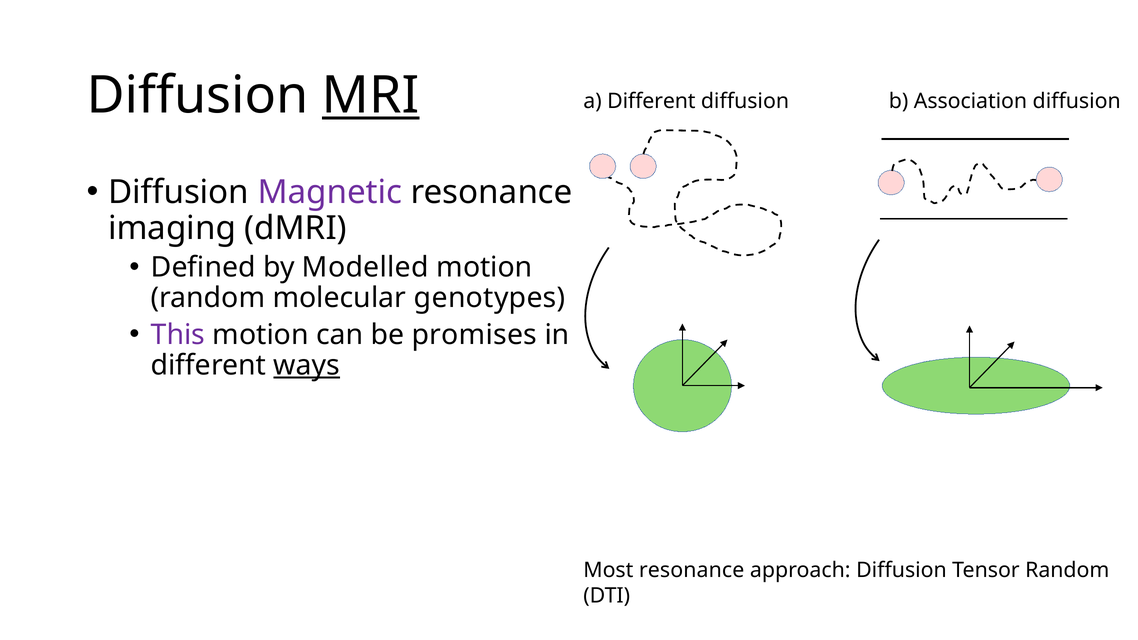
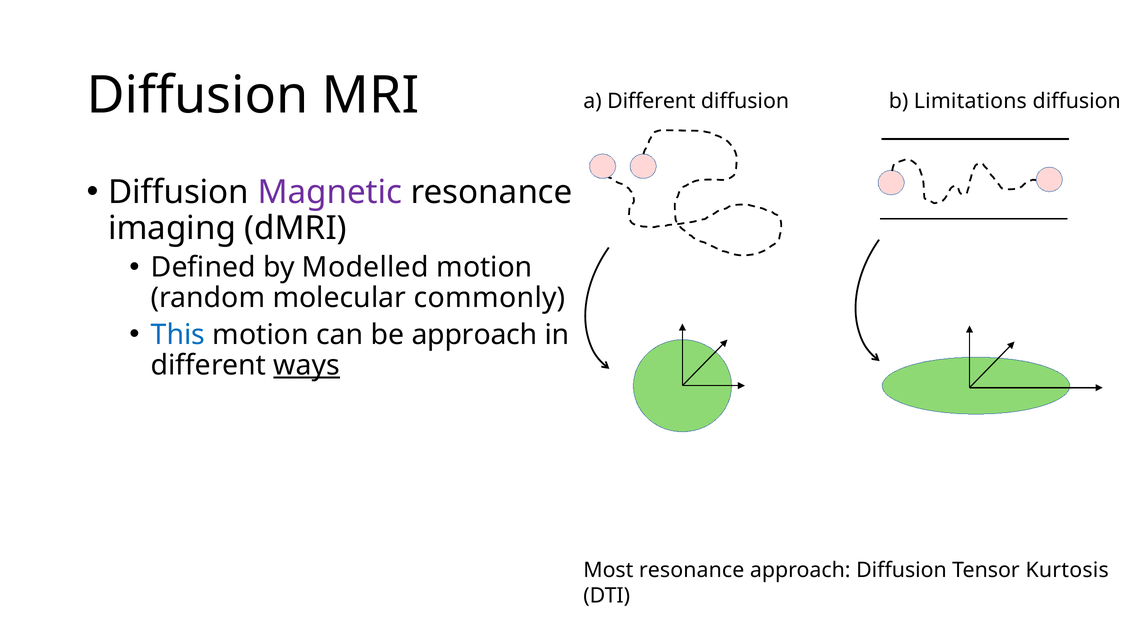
MRI underline: present -> none (371, 96)
Association: Association -> Limitations (970, 101)
genotypes: genotypes -> commonly (490, 298)
This colour: purple -> blue (178, 335)
be promises: promises -> approach (474, 335)
Tensor Random: Random -> Kurtosis (1067, 570)
